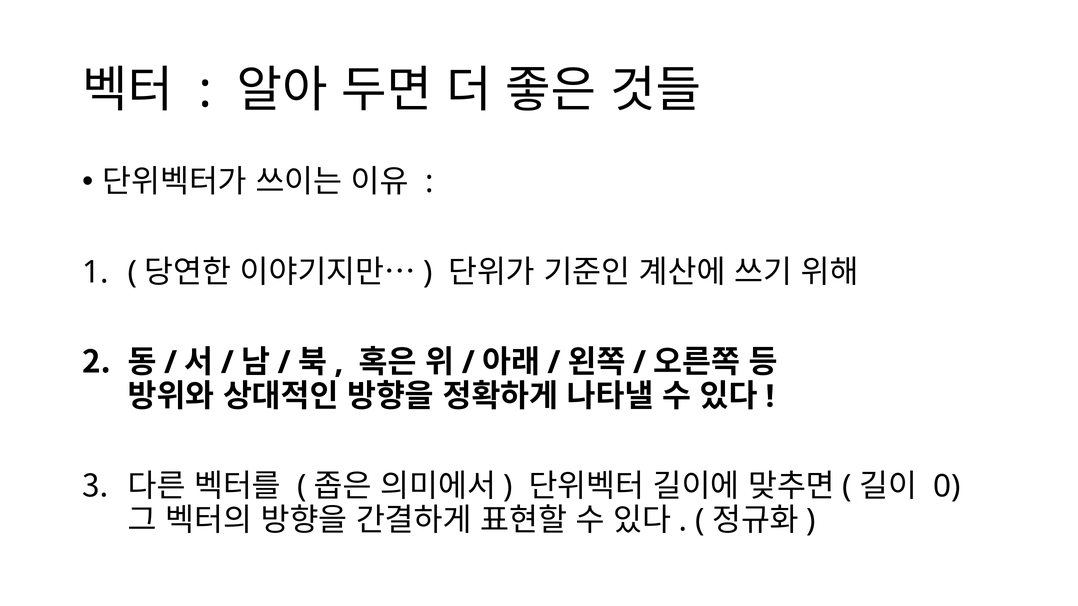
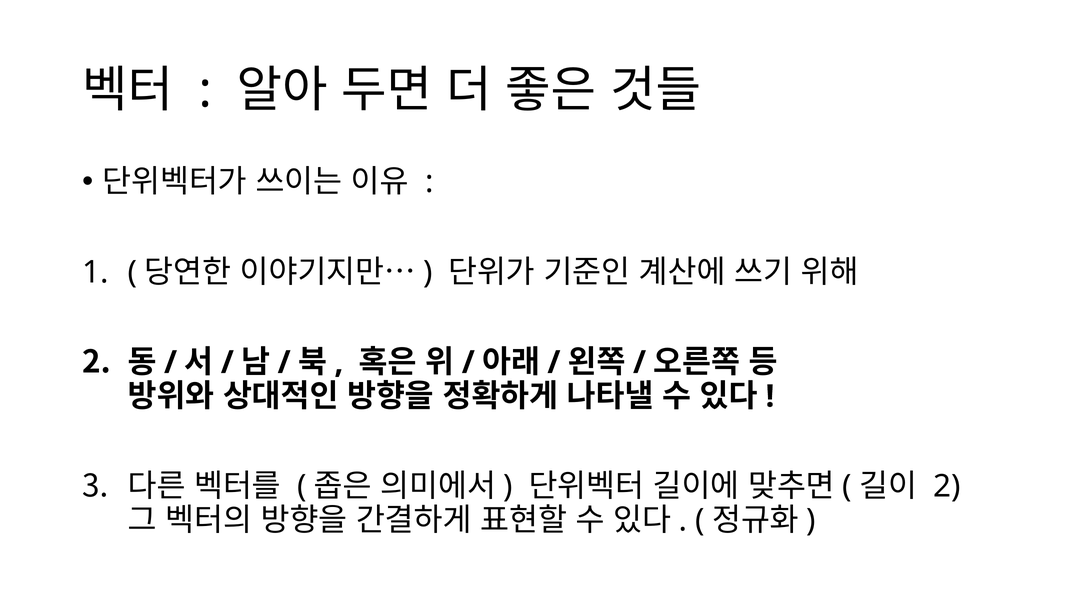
0: 0 -> 2 (947, 487)
